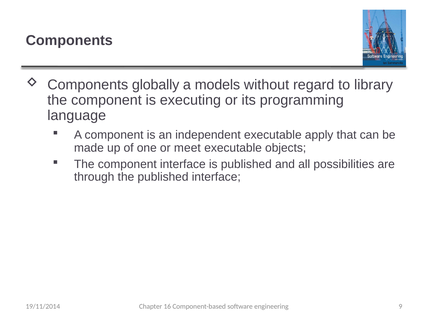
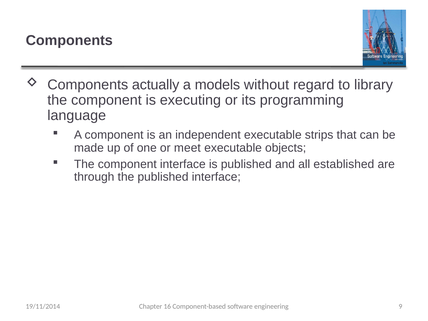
globally: globally -> actually (156, 85)
apply: apply -> strips (319, 135)
possibilities: possibilities -> established (344, 164)
